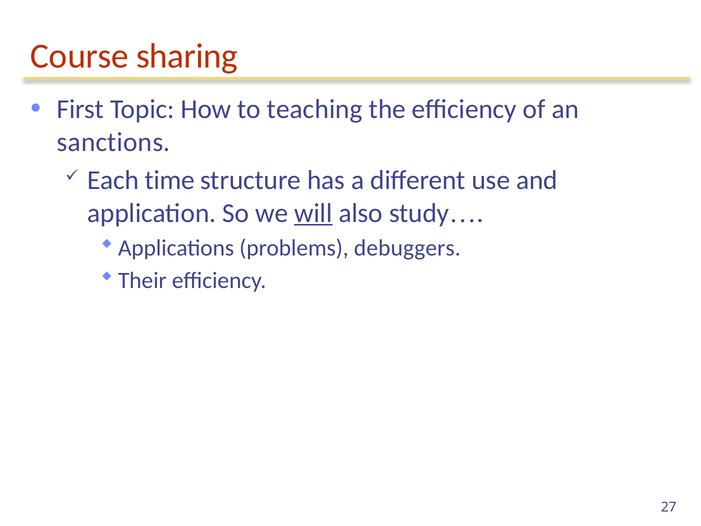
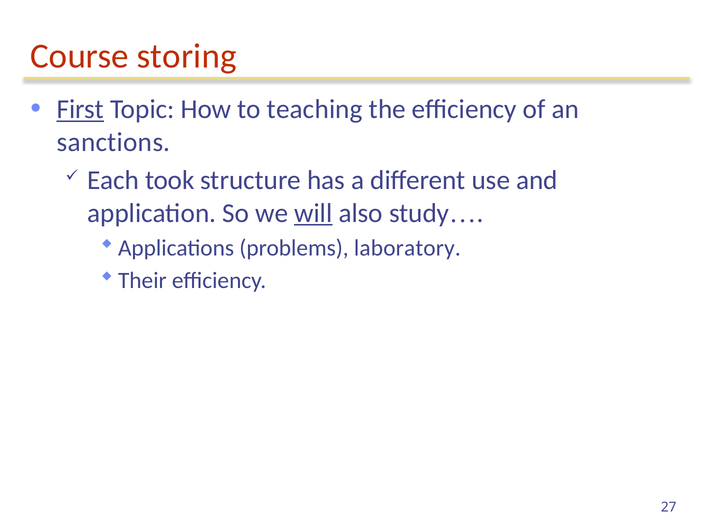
sharing: sharing -> storing (187, 56)
First underline: none -> present (80, 109)
time: time -> took (170, 180)
debuggers: debuggers -> laboratory (407, 248)
